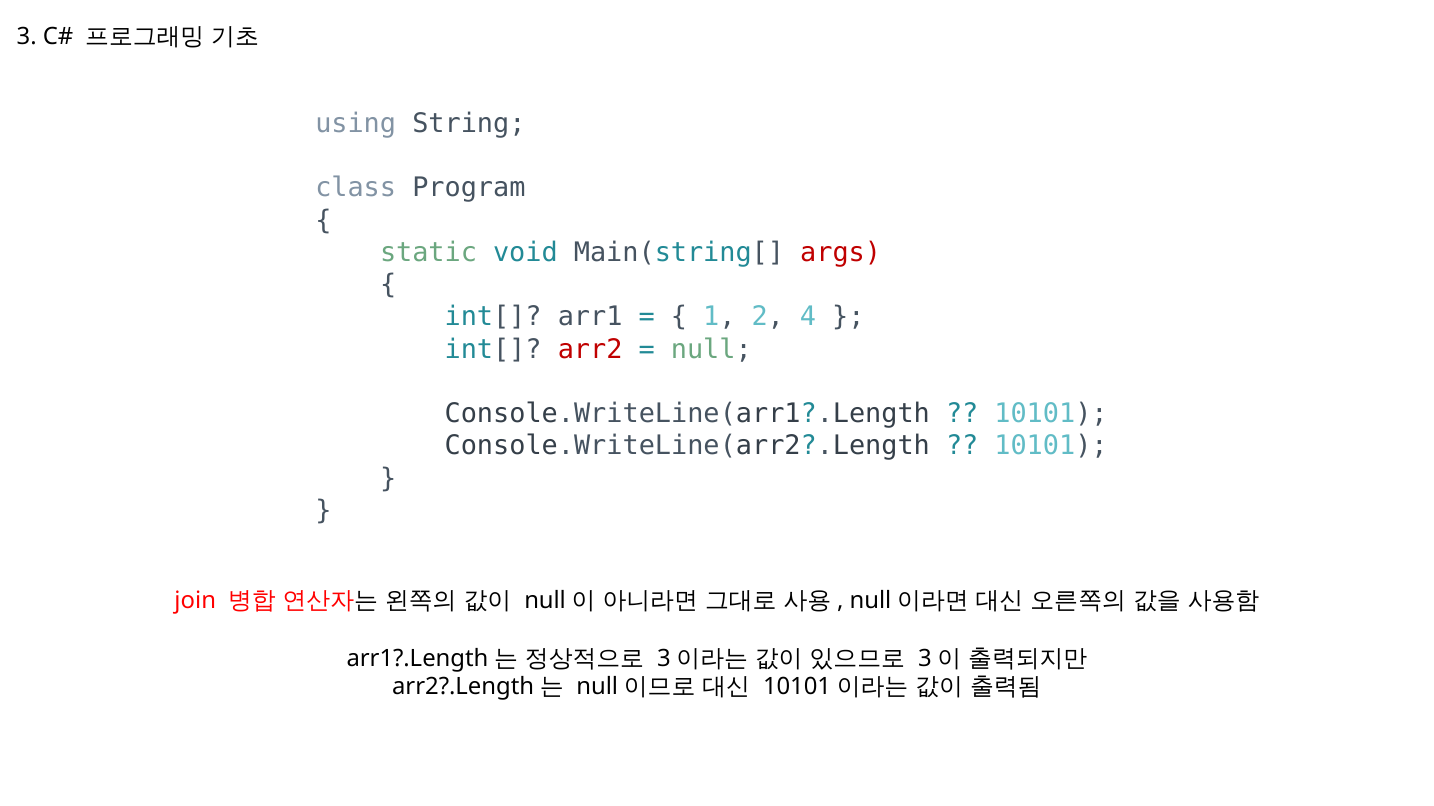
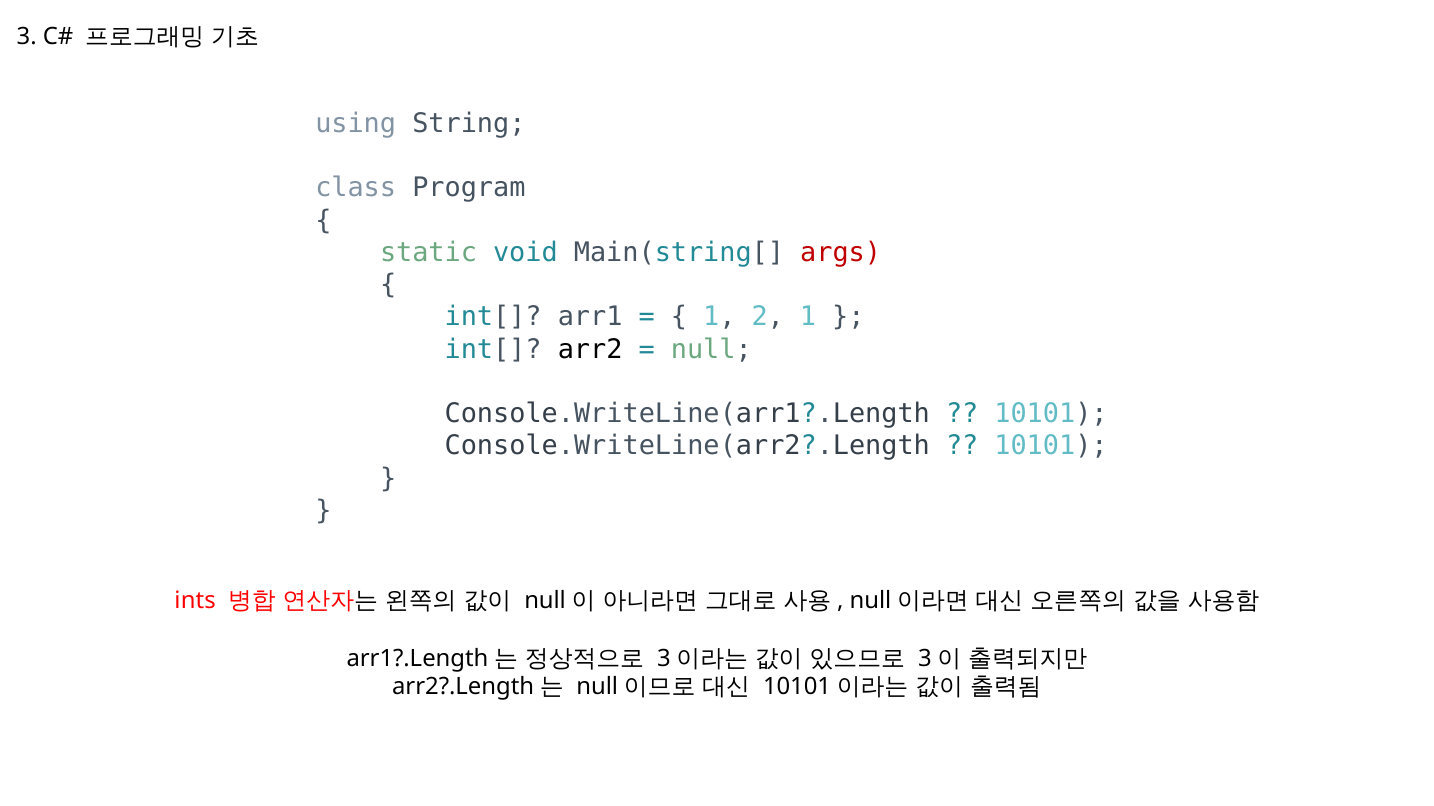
2 4: 4 -> 1 (808, 317)
arr2 colour: red -> black (590, 350)
join: join -> ints (195, 601)
